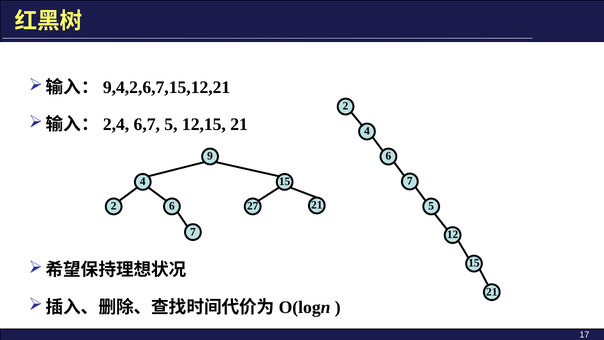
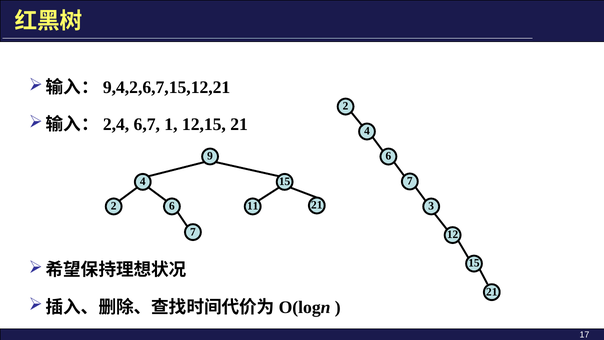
6,7 5: 5 -> 1 (171, 124)
21 5: 5 -> 3 (431, 206)
27: 27 -> 11 (253, 206)
